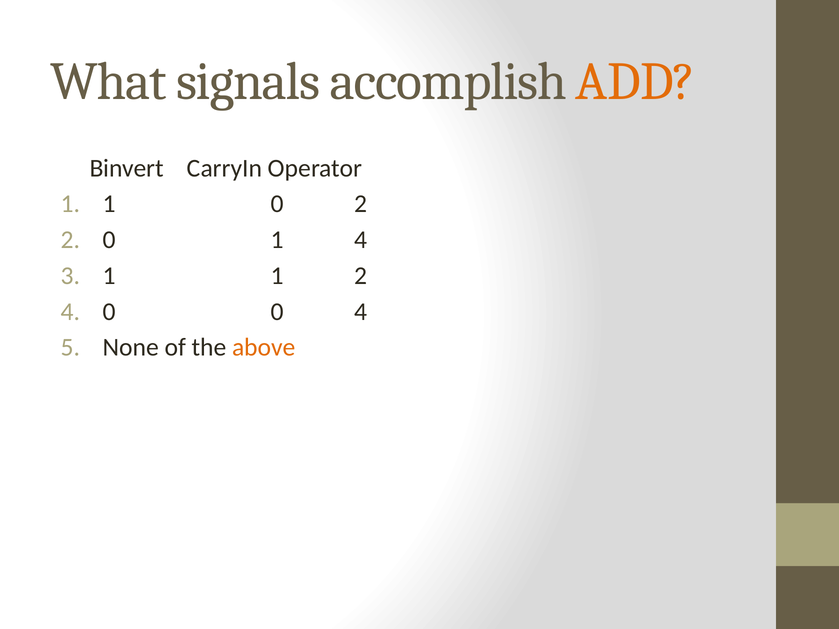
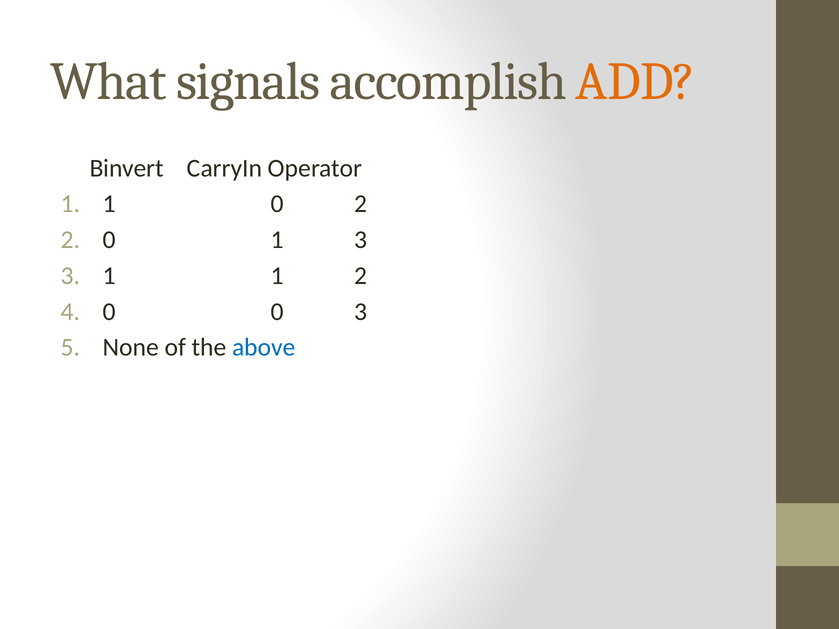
1 4: 4 -> 3 (361, 240)
0 4: 4 -> 3 (361, 312)
above colour: orange -> blue (264, 348)
